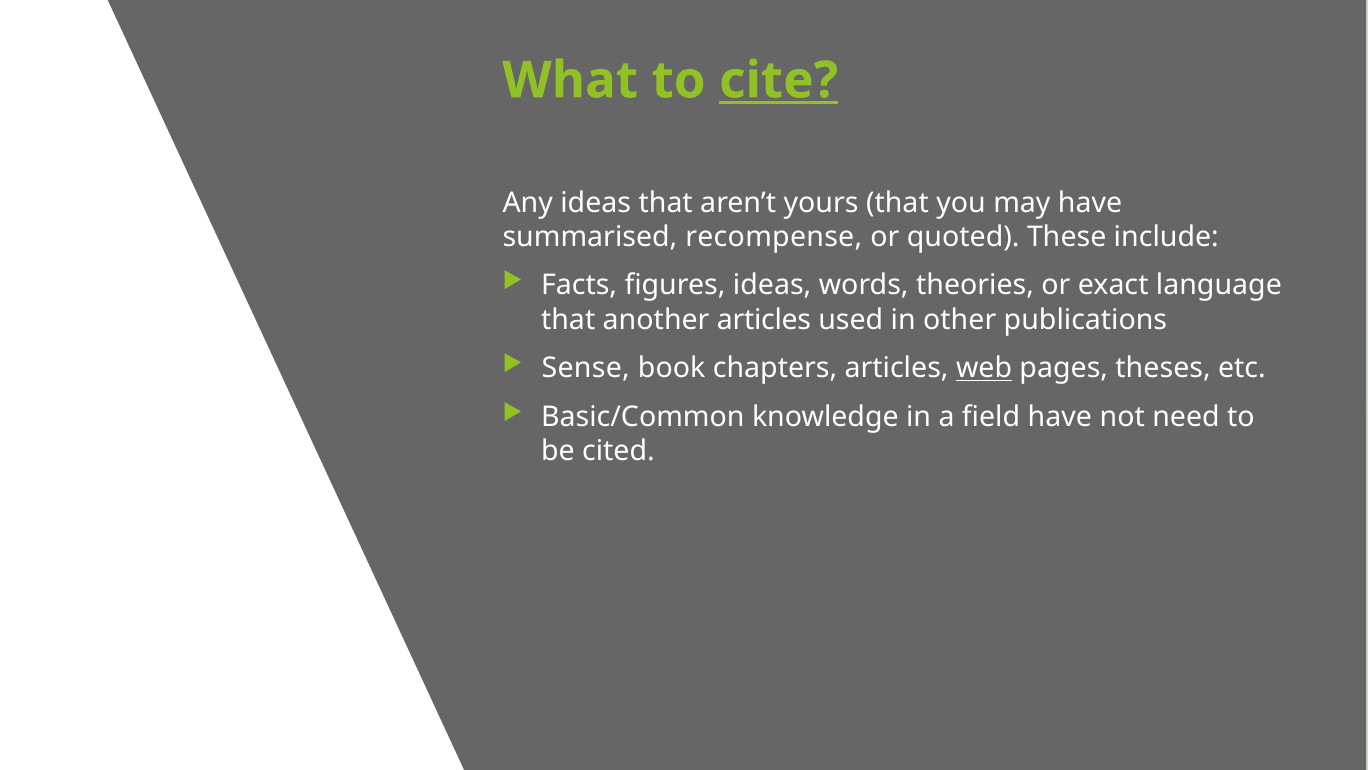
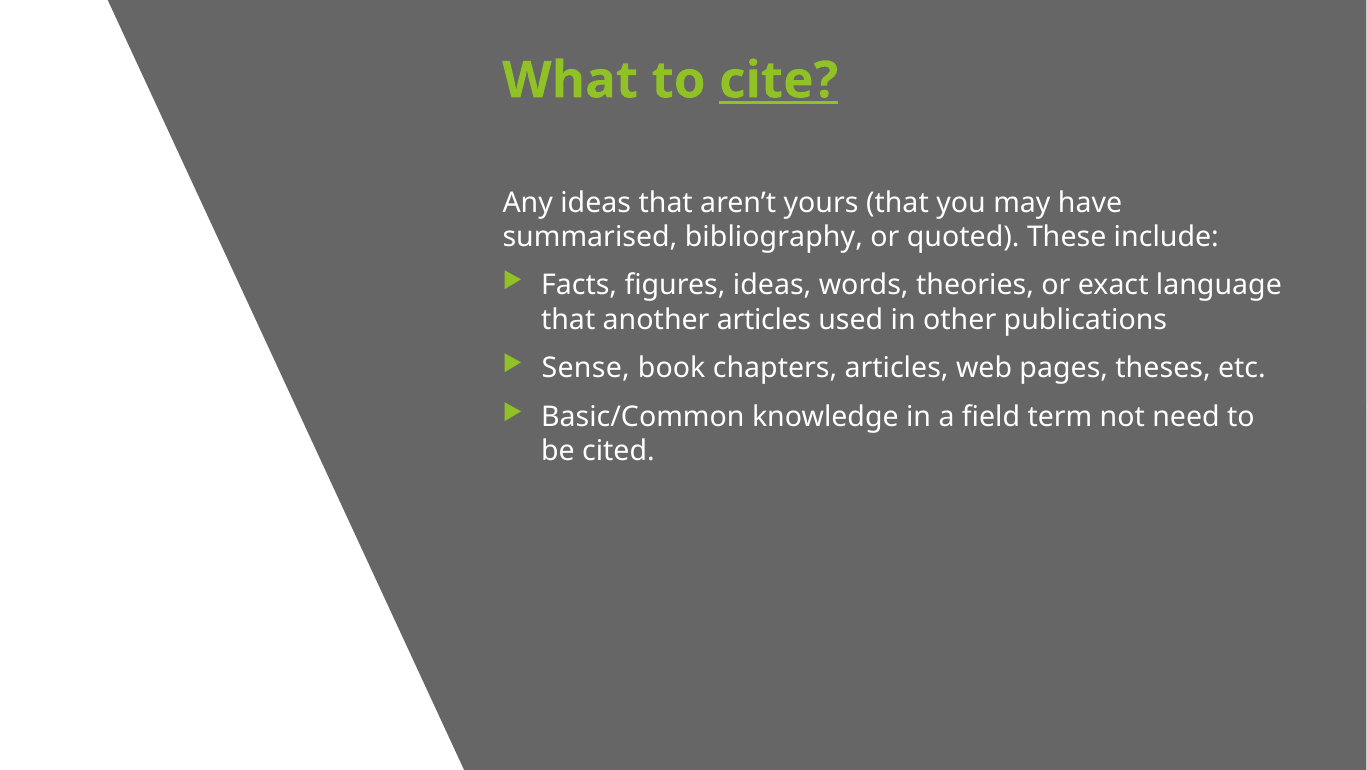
recompense: recompense -> bibliography (774, 237)
web underline: present -> none (984, 368)
field have: have -> term (1060, 416)
